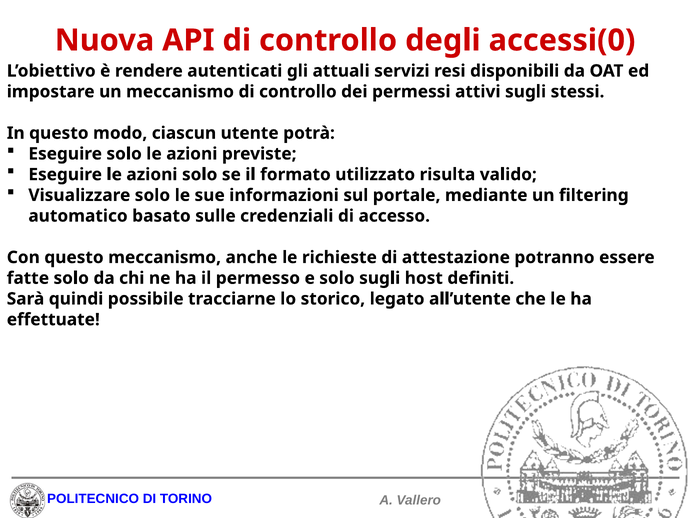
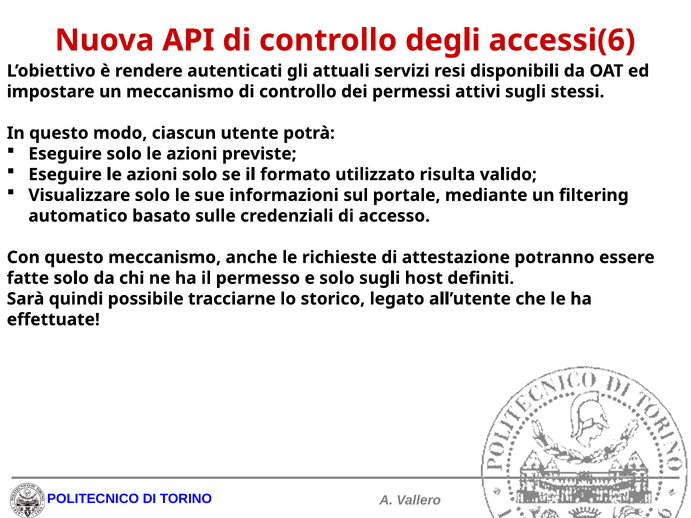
accessi(0: accessi(0 -> accessi(6 (562, 40)
